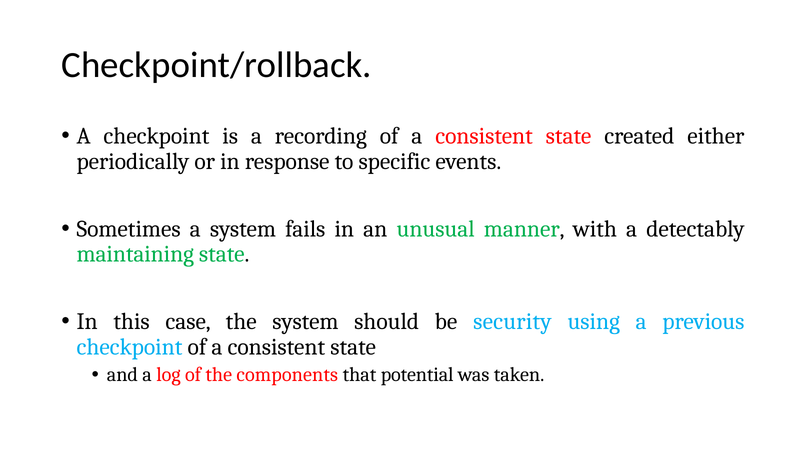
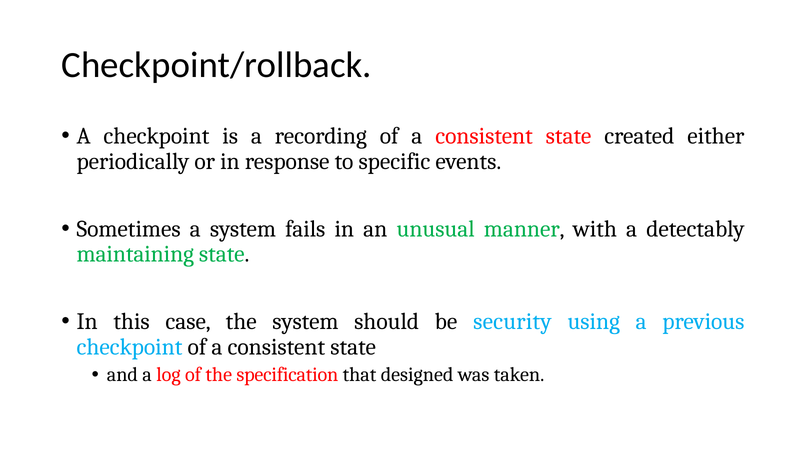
components: components -> specification (287, 375)
potential: potential -> designed (417, 375)
